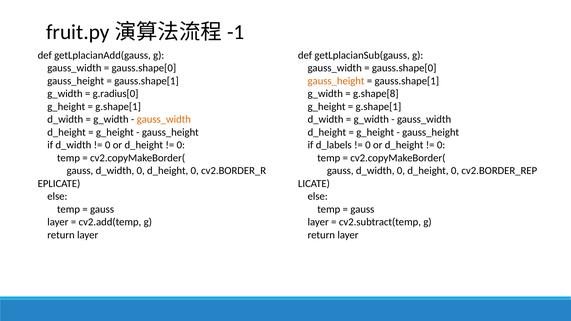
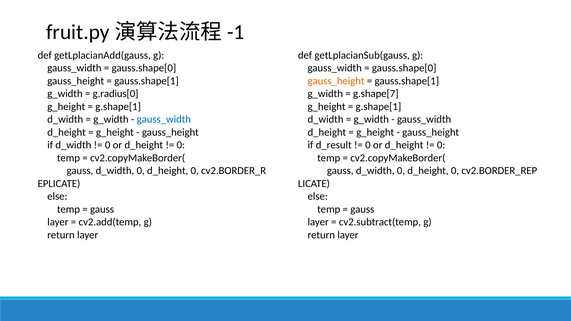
g.shape[8: g.shape[8 -> g.shape[7 (376, 94)
gauss_width colour: orange -> blue (164, 119)
d_labels: d_labels -> d_result (334, 145)
